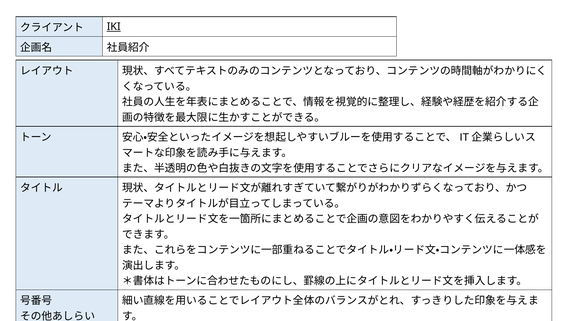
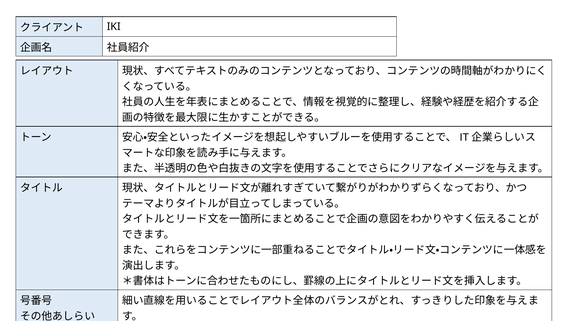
IKI underline: present -> none (114, 27)
